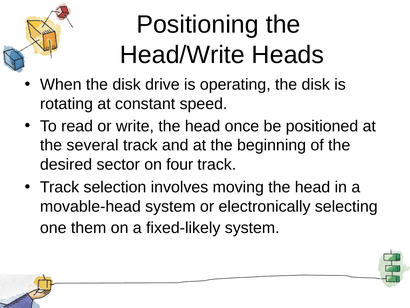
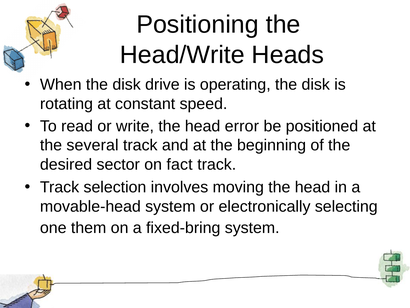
once: once -> error (242, 126)
four: four -> fact (180, 164)
fixed-likely: fixed-likely -> fixed-bring (183, 228)
